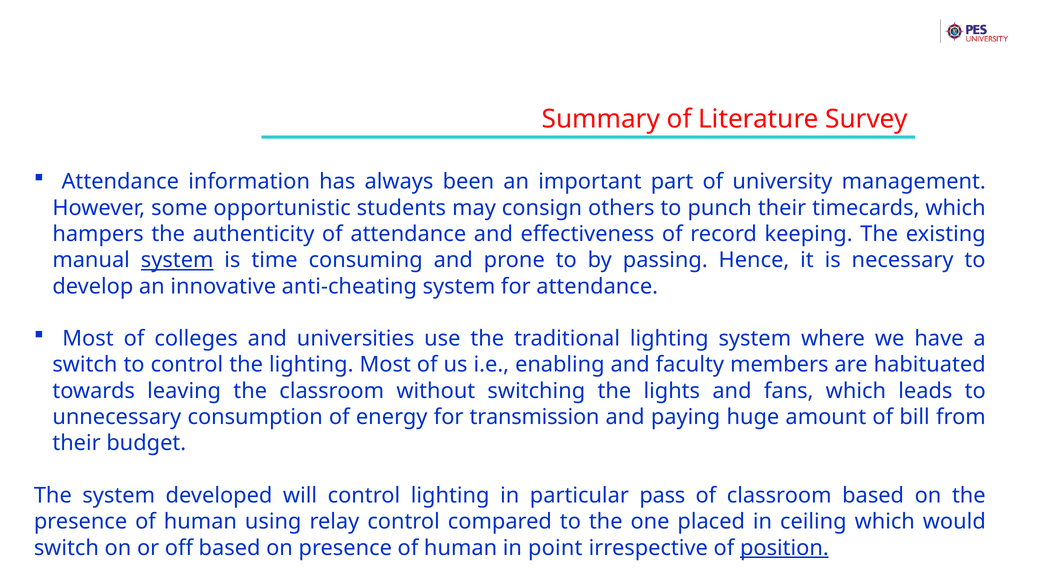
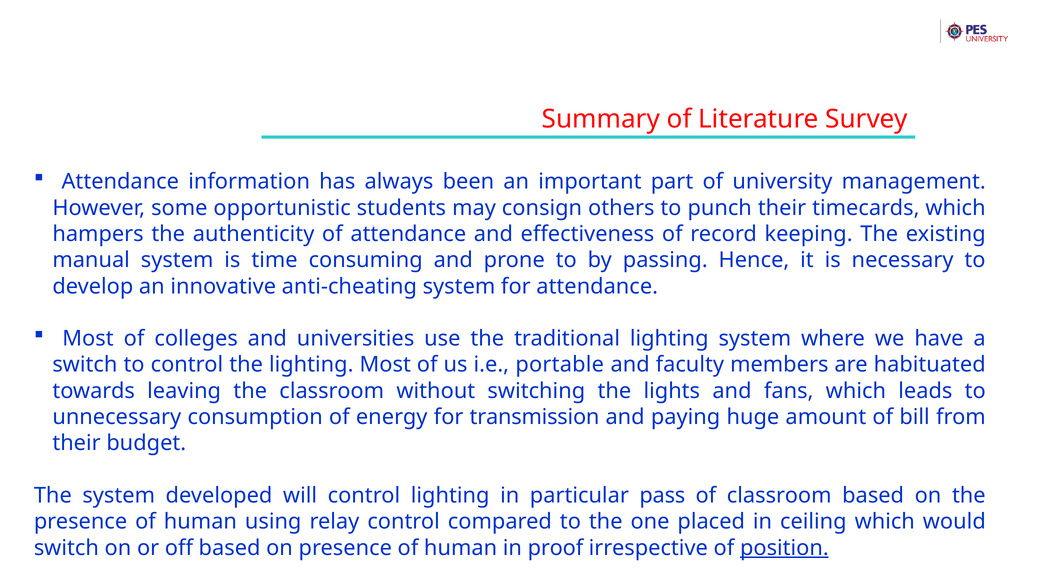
system underline: present -> none (177, 260)
enabling: enabling -> portable (560, 365)
point: point -> proof (555, 548)
